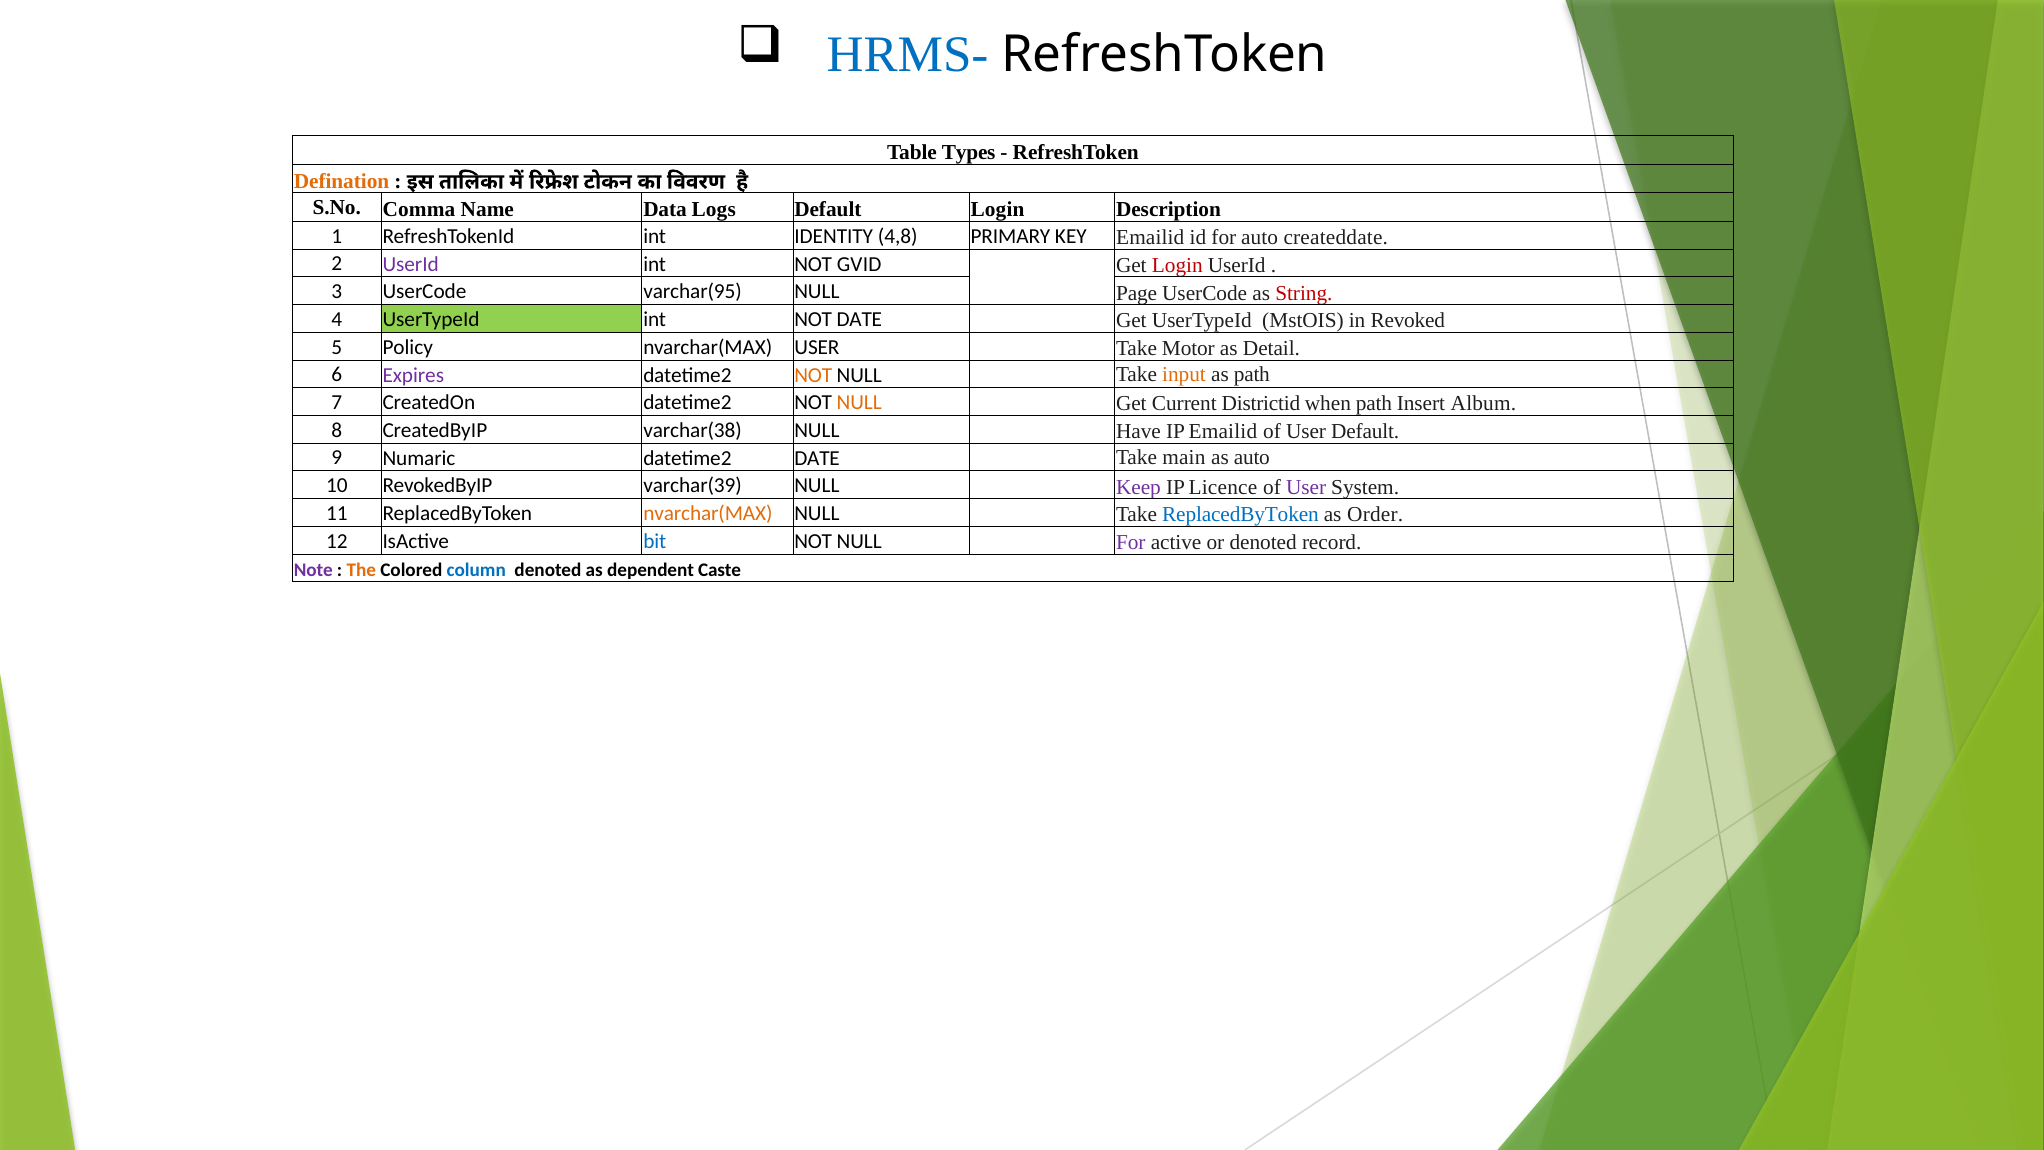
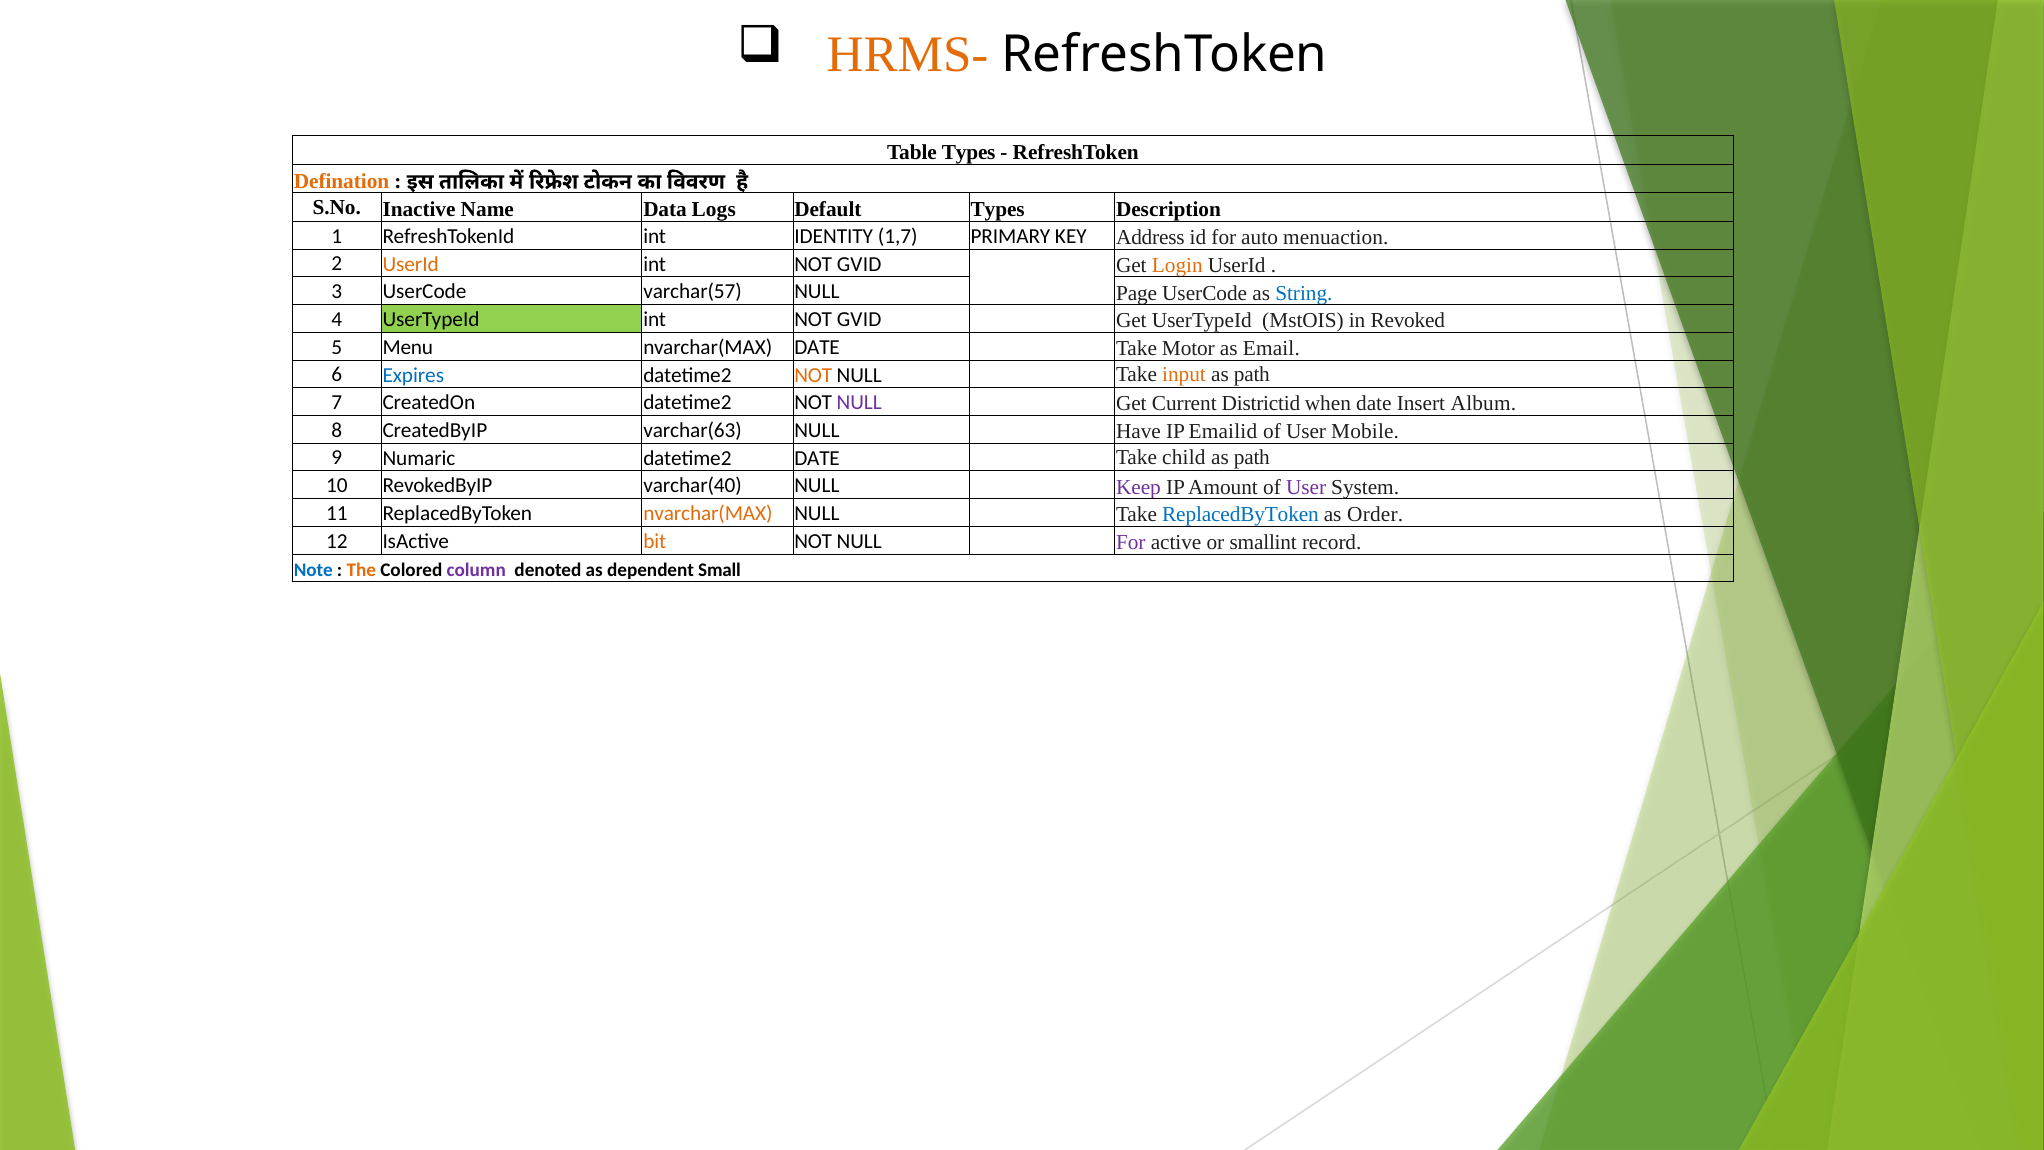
HRMS- colour: blue -> orange (908, 54)
Comma: Comma -> Inactive (419, 210)
Default Login: Login -> Types (998, 210)
4,8: 4,8 -> 1,7 (898, 236)
KEY Emailid: Emailid -> Address (1150, 238)
createddate: createddate -> menuaction (1336, 238)
UserId colour: purple -> orange (411, 264)
Login colour: red -> orange (1177, 265)
varchar(95: varchar(95 -> varchar(57 (693, 292)
String colour: red -> blue (1304, 293)
UserTypeId int NOT DATE: DATE -> GVID (859, 320)
Policy: Policy -> Menu (408, 347)
nvarchar(MAX USER: USER -> DATE (817, 347)
Detail: Detail -> Email (1271, 348)
Expires colour: purple -> blue (413, 375)
NULL colour: orange -> purple (859, 403)
when path: path -> date (1374, 404)
varchar(38: varchar(38 -> varchar(63 (693, 430)
User Default: Default -> Mobile (1365, 431)
main: main -> child (1184, 458)
auto: auto -> path (1252, 458)
varchar(39: varchar(39 -> varchar(40 (693, 486)
Licence: Licence -> Amount (1223, 487)
bit colour: blue -> orange (655, 541)
or denoted: denoted -> smallint (1263, 542)
Note colour: purple -> blue (313, 570)
column colour: blue -> purple (476, 570)
Caste: Caste -> Small (720, 570)
